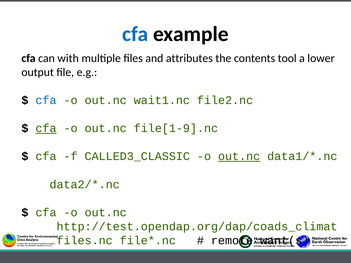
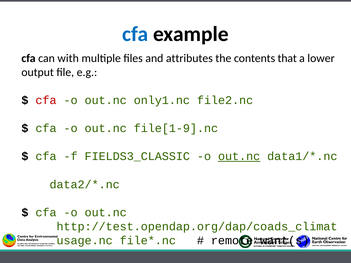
tool: tool -> that (287, 58)
cfa colour: blue -> red (46, 100)
wait1.nc: wait1.nc -> only1.nc (162, 100)
cfa underline: present -> none (46, 128)
CALLED3_CLASSIC: CALLED3_CLASSIC -> FIELDS3_CLASSIC (137, 157)
files.nc: files.nc -> usage.nc (85, 241)
